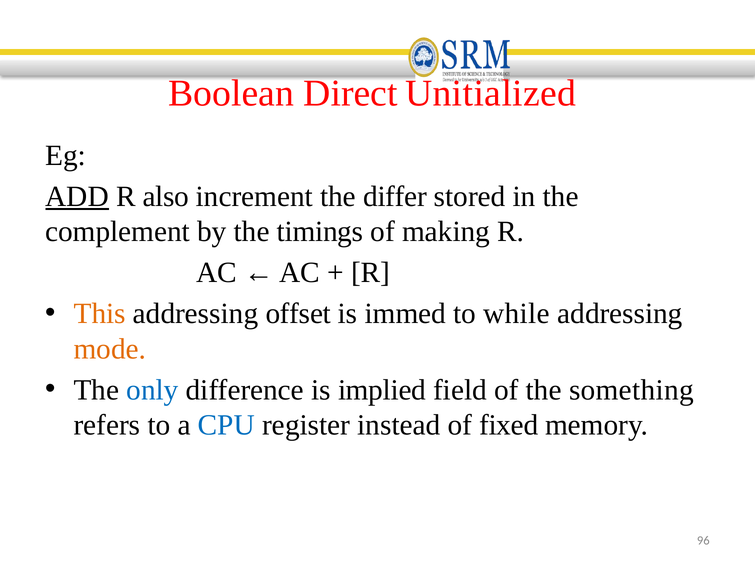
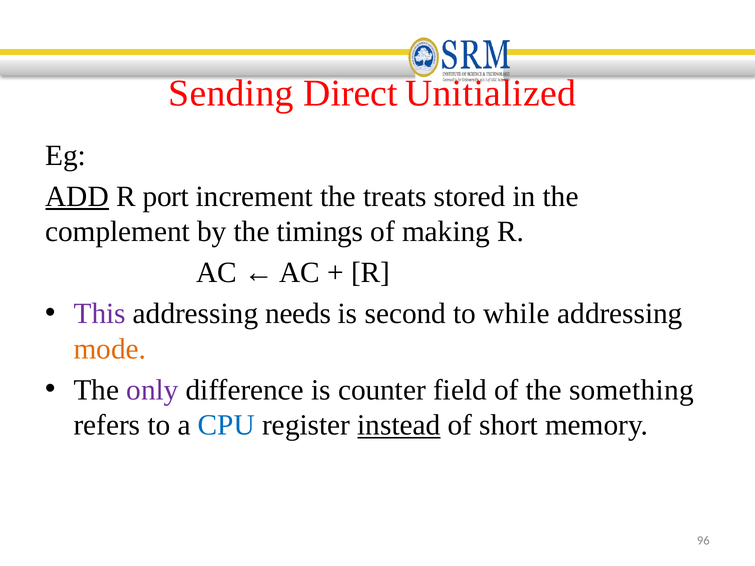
Boolean: Boolean -> Sending (231, 93)
also: also -> port (166, 197)
differ: differ -> treats (395, 197)
This colour: orange -> purple (100, 314)
offset: offset -> needs (298, 314)
immed: immed -> second (405, 314)
only colour: blue -> purple (153, 390)
implied: implied -> counter (382, 390)
instead underline: none -> present (399, 425)
fixed: fixed -> short (509, 425)
